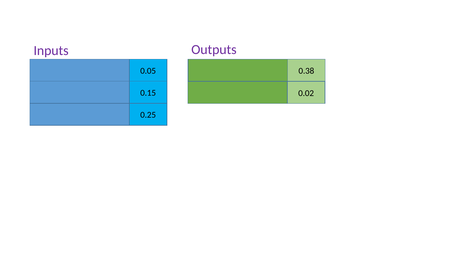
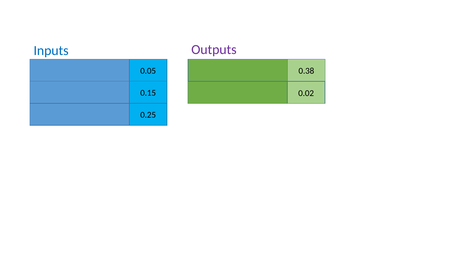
Inputs colour: purple -> blue (51, 51)
